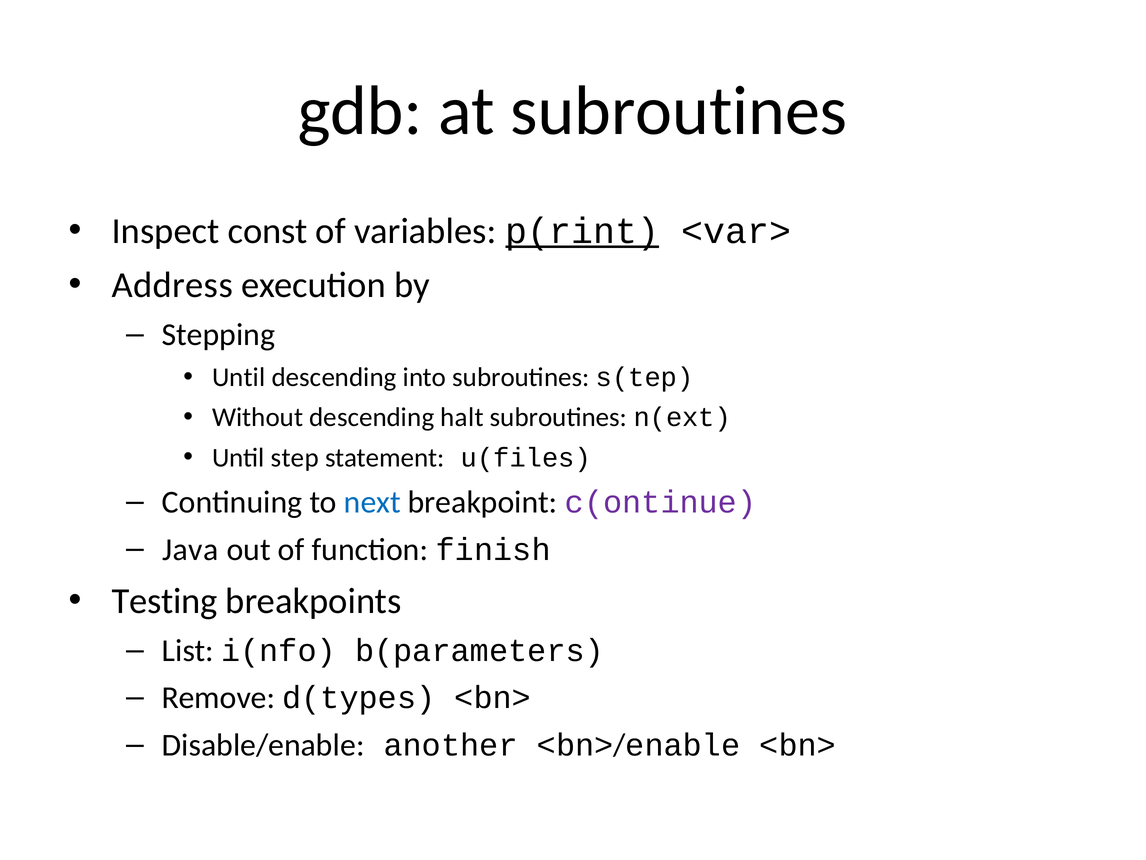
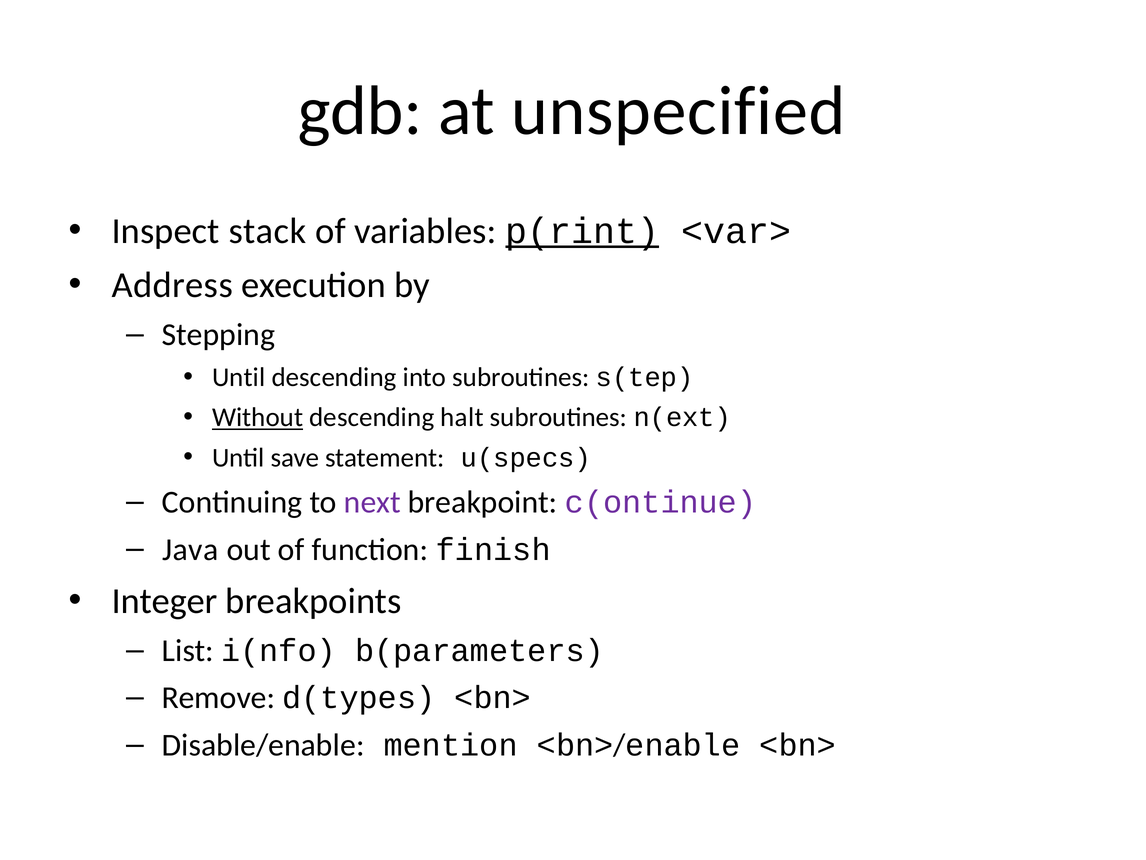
at subroutines: subroutines -> unspecified (678, 111)
const: const -> stack (267, 231)
Without underline: none -> present (258, 417)
step: step -> save (295, 457)
u(files: u(files -> u(specs (526, 457)
next colour: blue -> purple (372, 502)
Testing: Testing -> Integer (165, 601)
another: another -> mention (451, 745)
